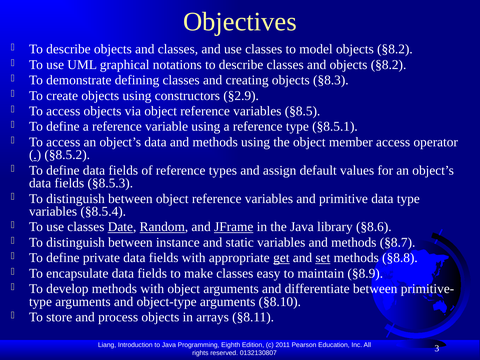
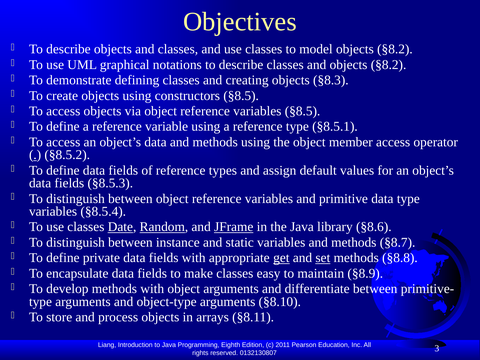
constructors §2.9: §2.9 -> §8.5 (241, 96)
